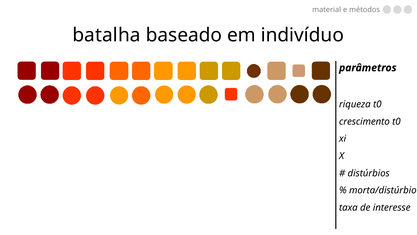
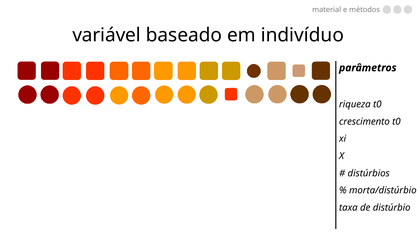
batalha: batalha -> variável (107, 35)
interesse: interesse -> distúrbio (392, 207)
